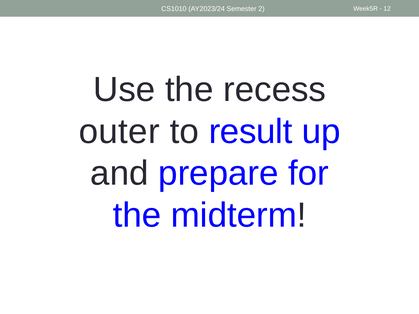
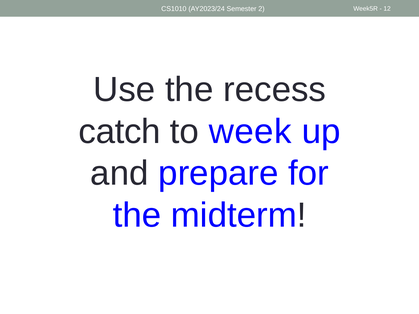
outer: outer -> catch (120, 132)
result: result -> week (250, 132)
